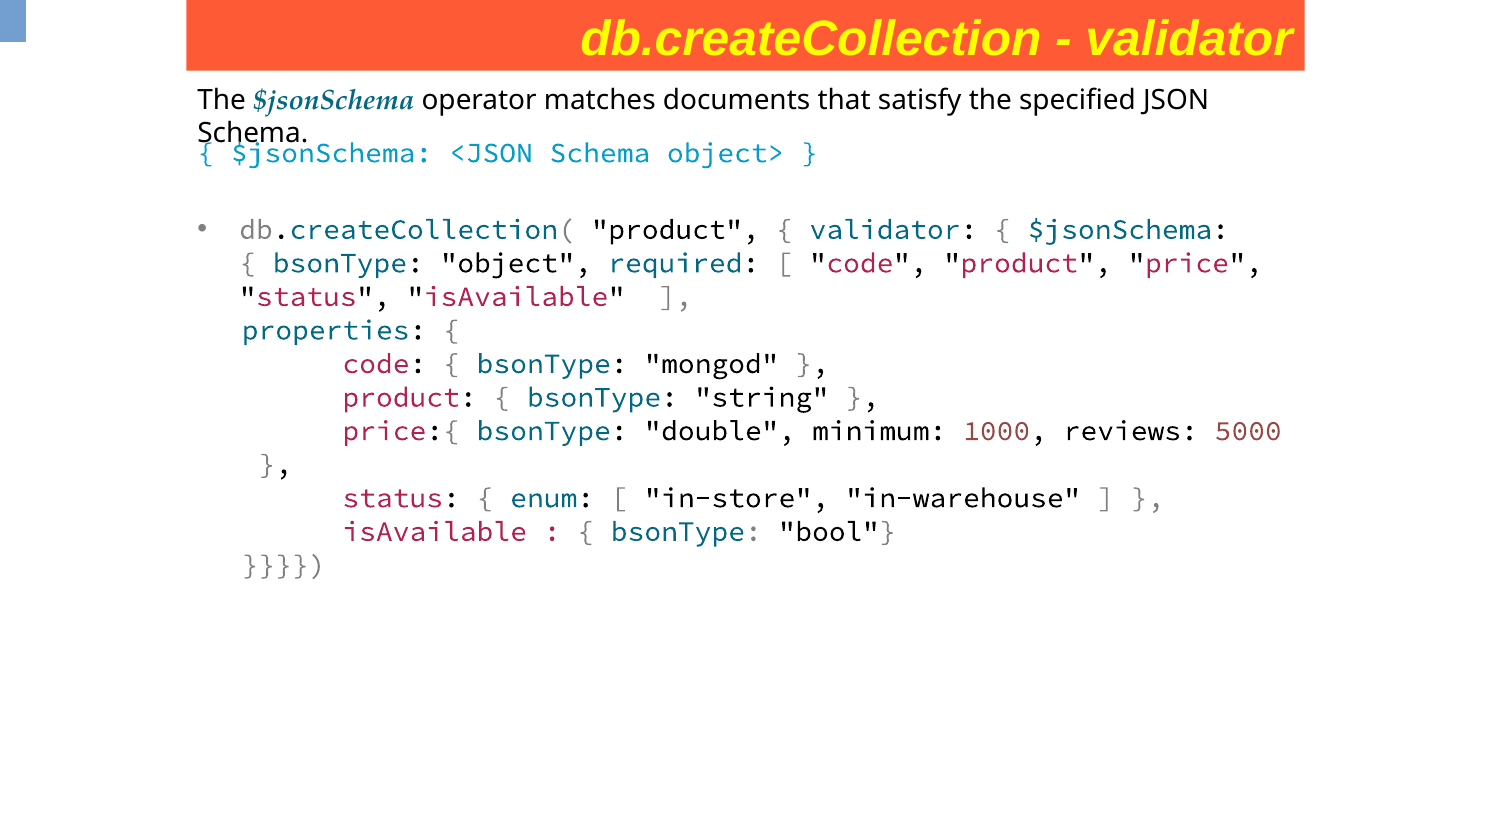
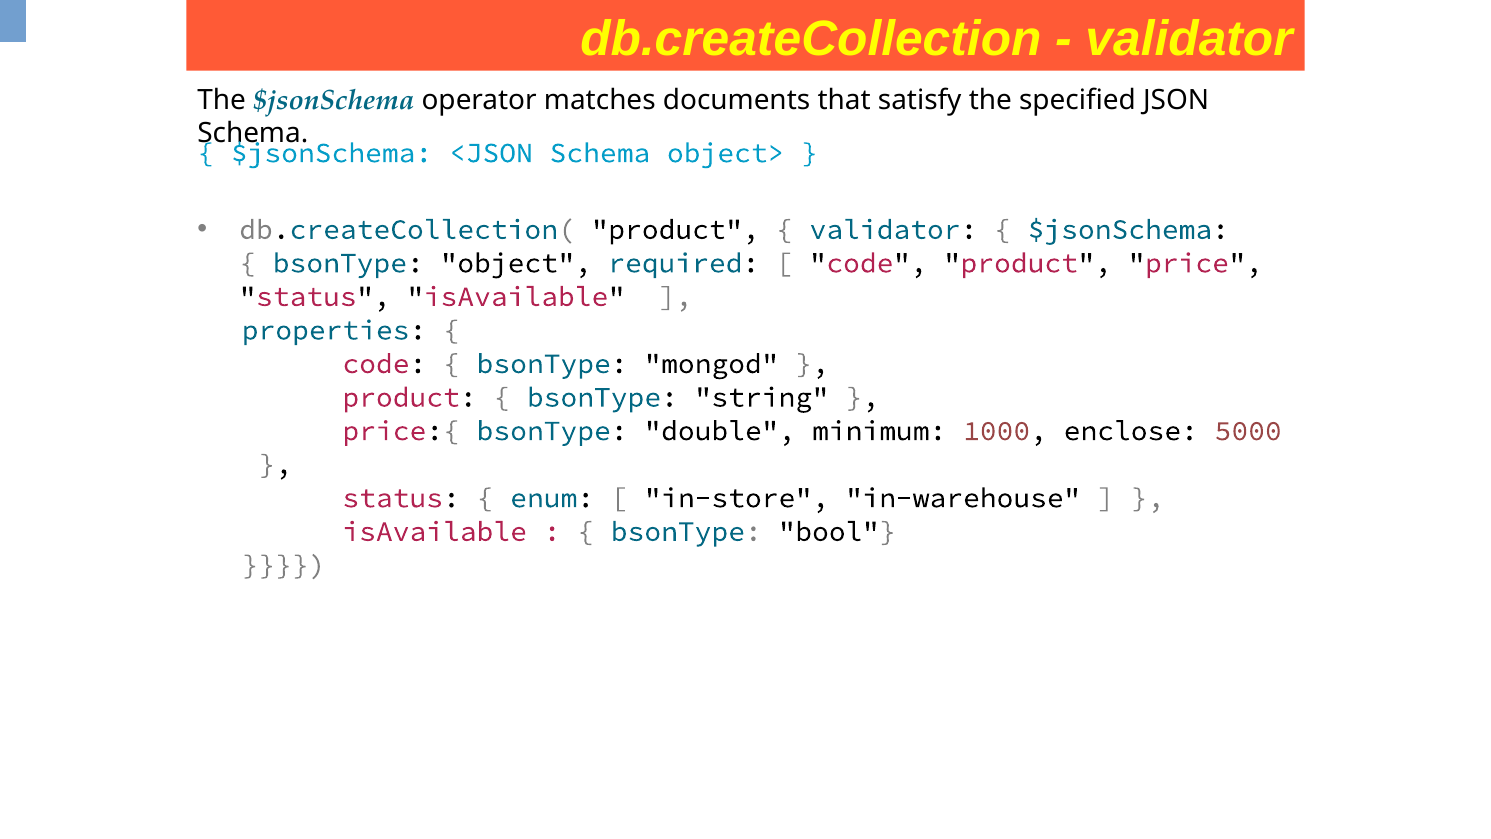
reviews: reviews -> enclose (1131, 431)
